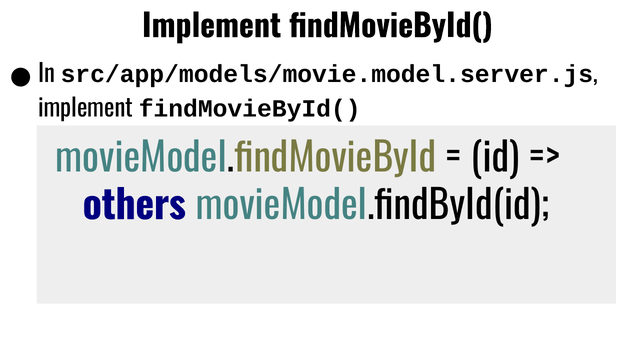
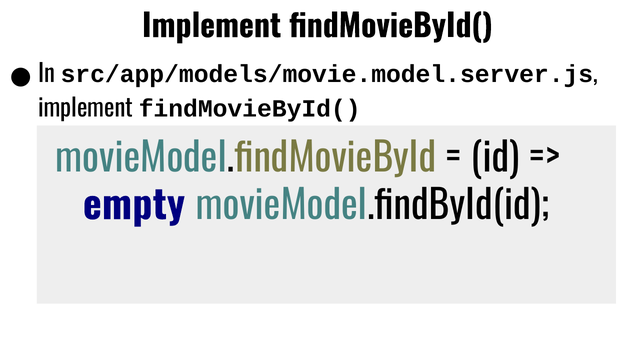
others: others -> empty (134, 206)
